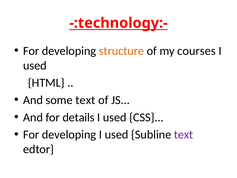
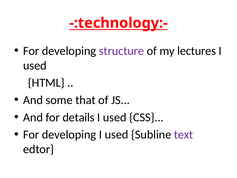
structure colour: orange -> purple (121, 51)
courses: courses -> lectures (197, 51)
some text: text -> that (85, 100)
